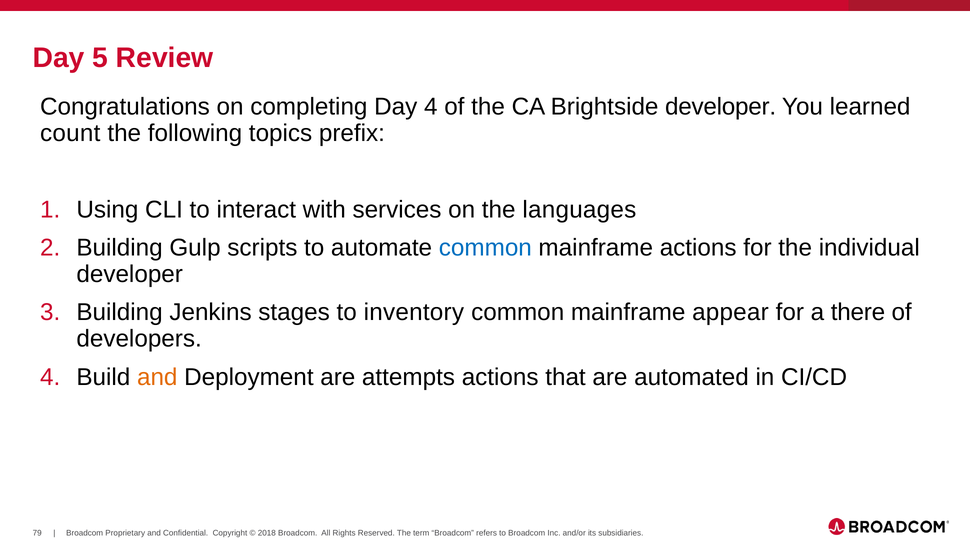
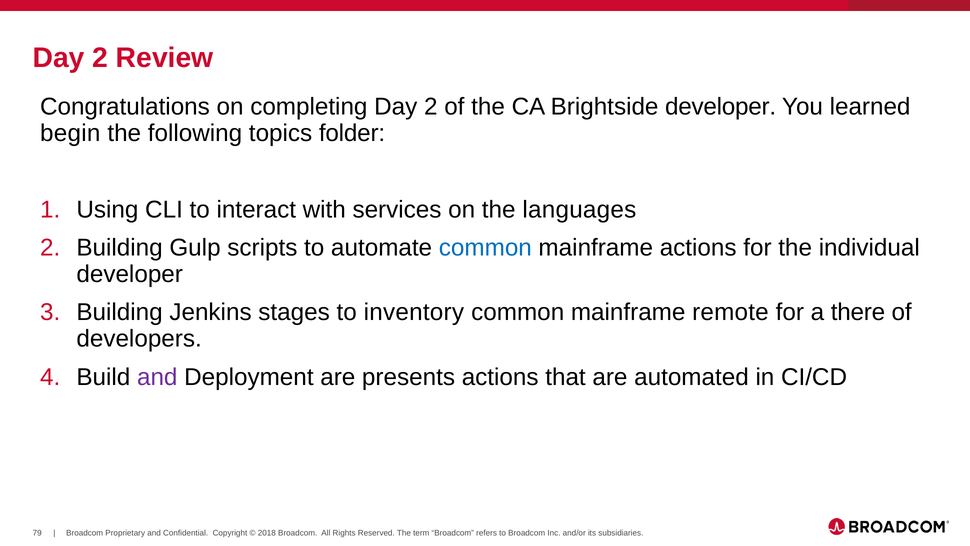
5: 5 -> 2 (100, 58)
completing Day 4: 4 -> 2 (431, 107)
count: count -> begin (70, 133)
prefix: prefix -> folder (352, 133)
appear: appear -> remote (730, 312)
and colour: orange -> purple (157, 377)
attempts: attempts -> presents (409, 377)
